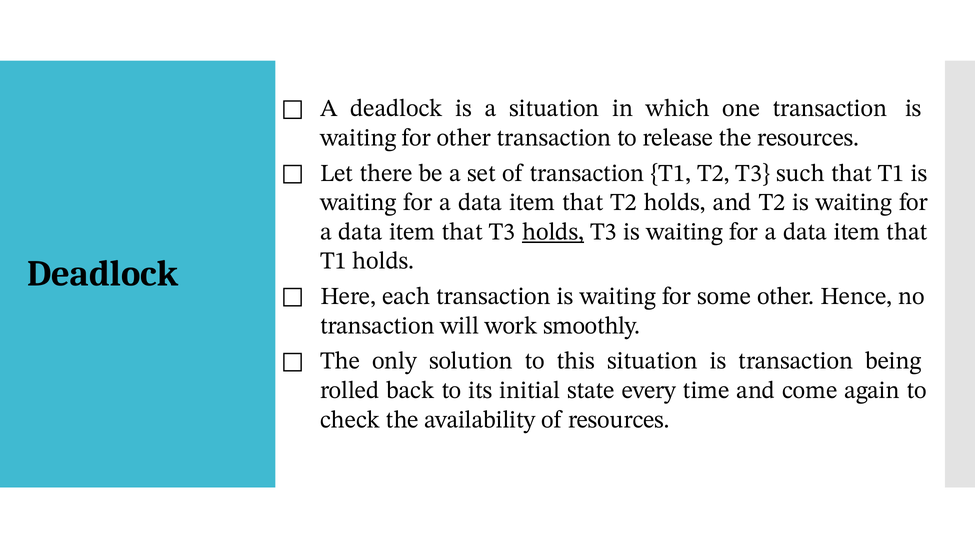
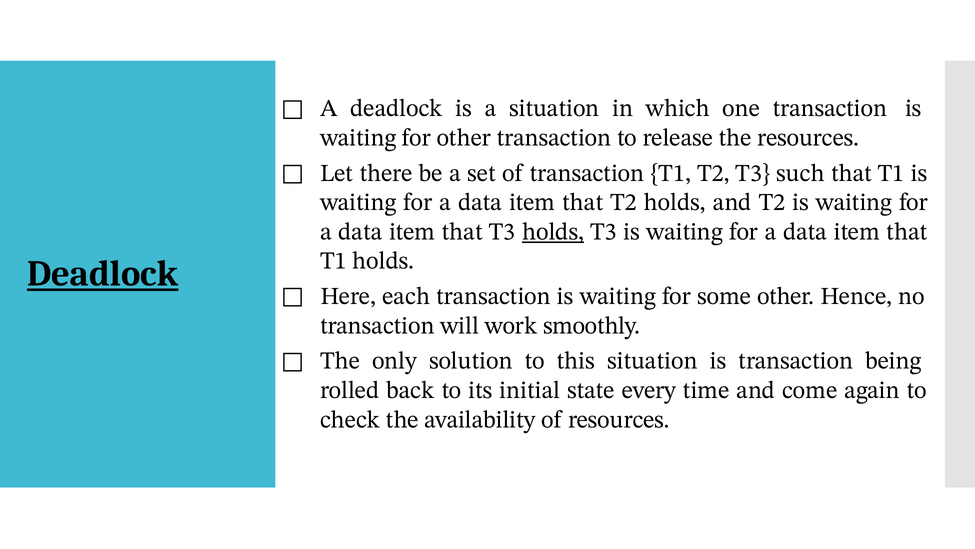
Deadlock underline: none -> present (103, 274)
